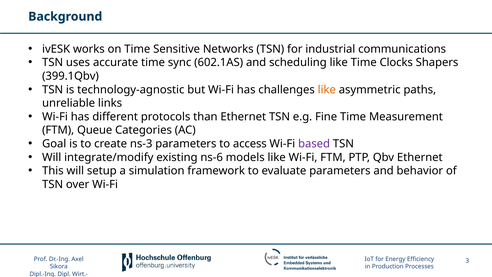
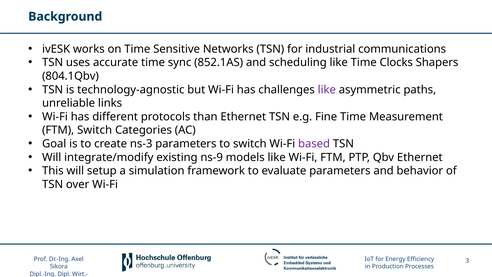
602.1AS: 602.1AS -> 852.1AS (219, 62)
399.1Qbv: 399.1Qbv -> 804.1Qbv (70, 76)
like colour: orange -> purple (327, 90)
FTM Queue: Queue -> Switch (95, 130)
to access: access -> switch (250, 144)
ns-6: ns-6 -> ns-9 (212, 157)
